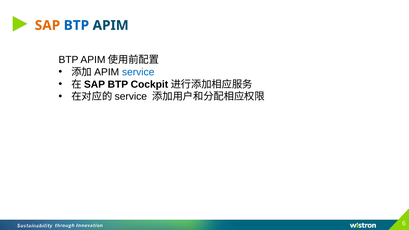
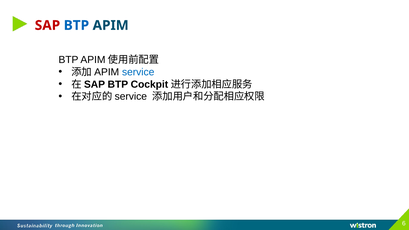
SAP colour: orange -> red (47, 25)
